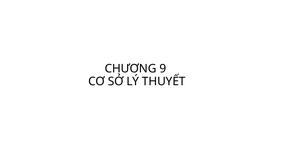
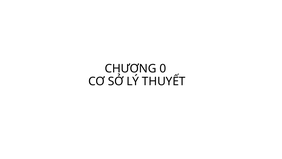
9: 9 -> 0 (163, 68)
